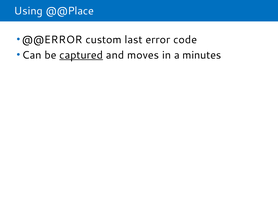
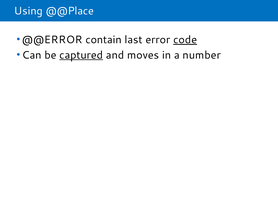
custom: custom -> contain (104, 40)
code underline: none -> present (185, 40)
minutes: minutes -> number (202, 55)
